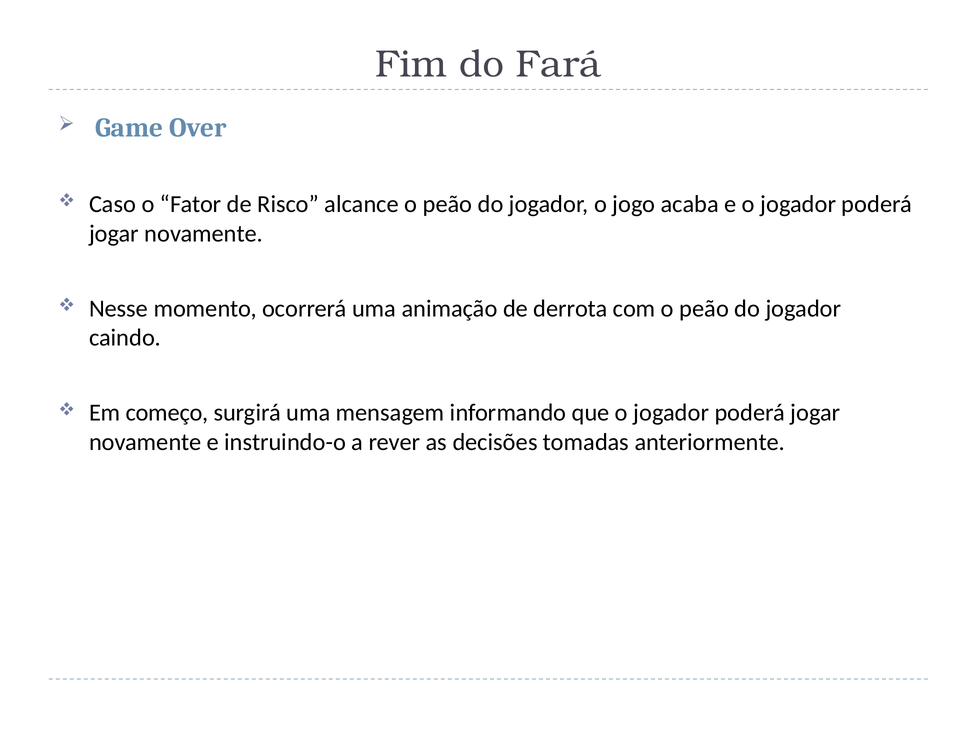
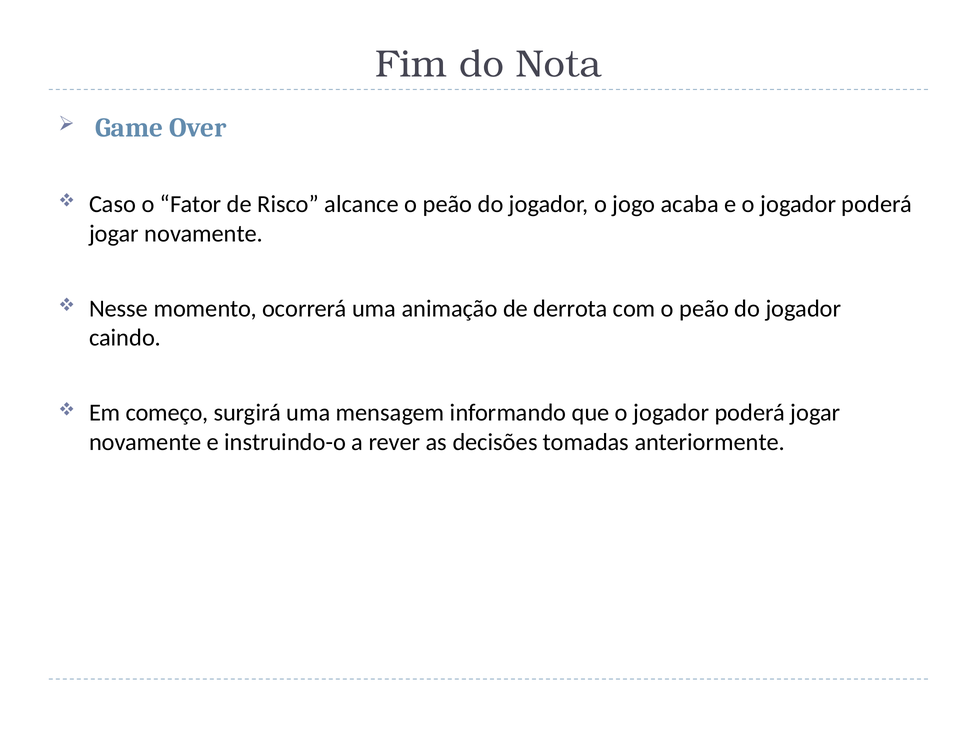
Fará: Fará -> Nota (559, 64)
